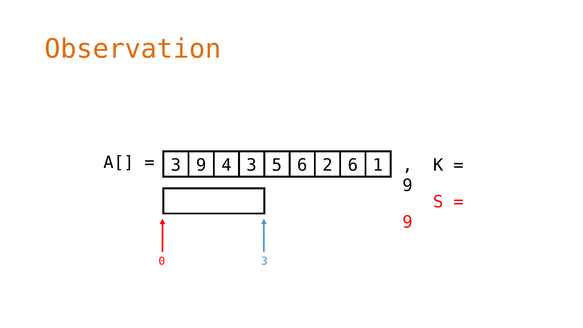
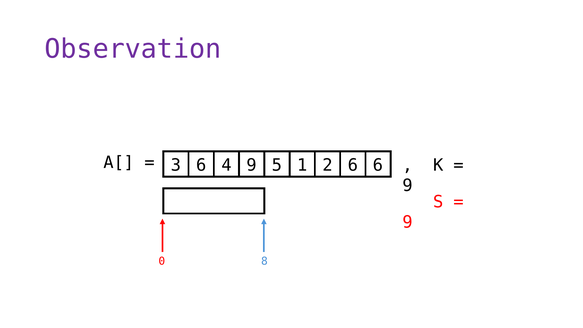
Observation colour: orange -> purple (133, 49)
3 9: 9 -> 6 (201, 165)
4 3: 3 -> 9 (252, 165)
5 6: 6 -> 1 (302, 165)
6 1: 1 -> 6 (378, 165)
0 3: 3 -> 8 (264, 261)
